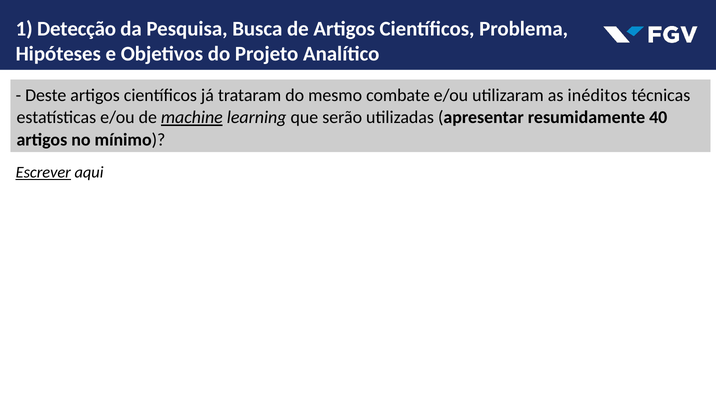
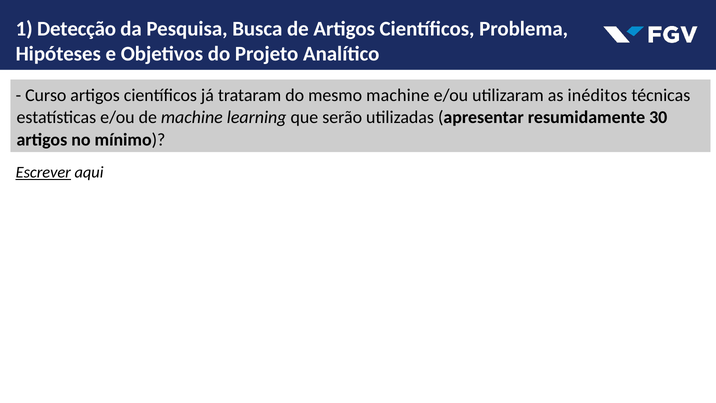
Deste: Deste -> Curso (46, 95)
mesmo combate: combate -> machine (398, 95)
machine underline: present -> none (192, 117)
40: 40 -> 30 (658, 117)
